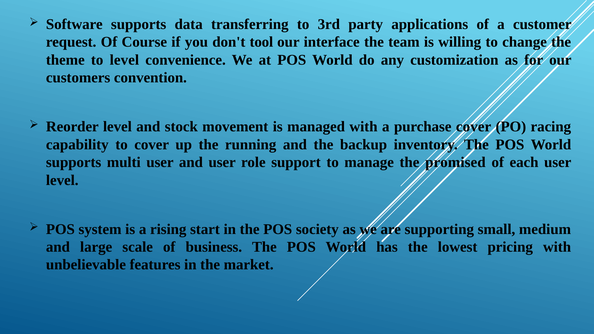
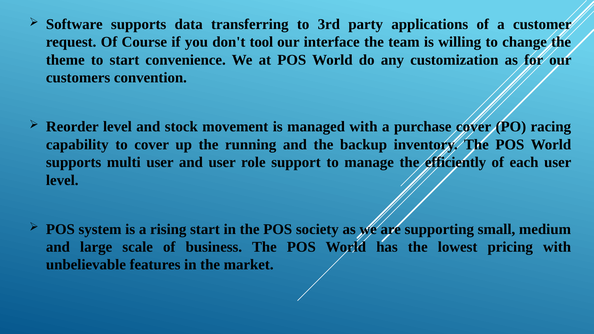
to level: level -> start (124, 60)
promised: promised -> efficiently (456, 162)
